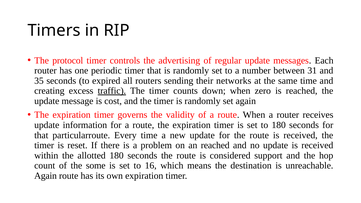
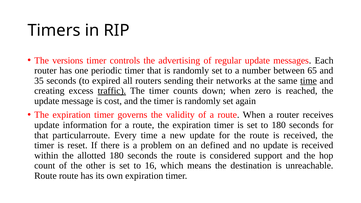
protocol: protocol -> versions (68, 60)
31: 31 -> 65 (312, 71)
time underline: none -> present (309, 81)
an reached: reached -> defined (215, 145)
some: some -> other (96, 166)
Again: Again -> Route (45, 176)
